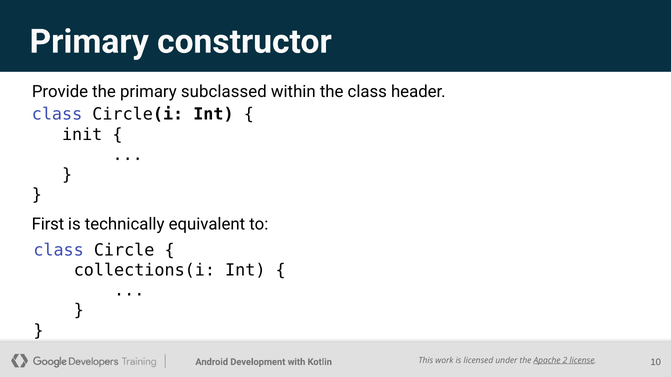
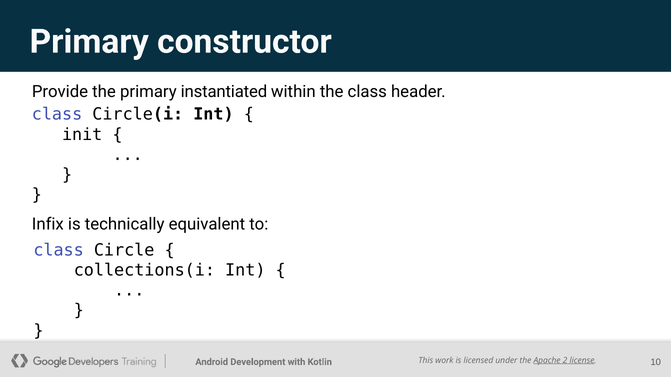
subclassed: subclassed -> instantiated (224, 92)
First: First -> Infix (48, 224)
